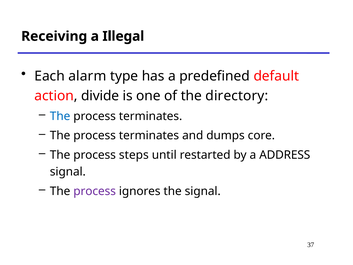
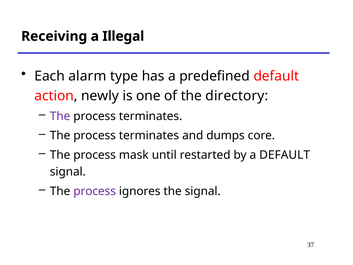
divide: divide -> newly (100, 96)
The colour: blue -> purple (60, 116)
steps: steps -> mask (134, 155)
a ADDRESS: ADDRESS -> DEFAULT (285, 155)
